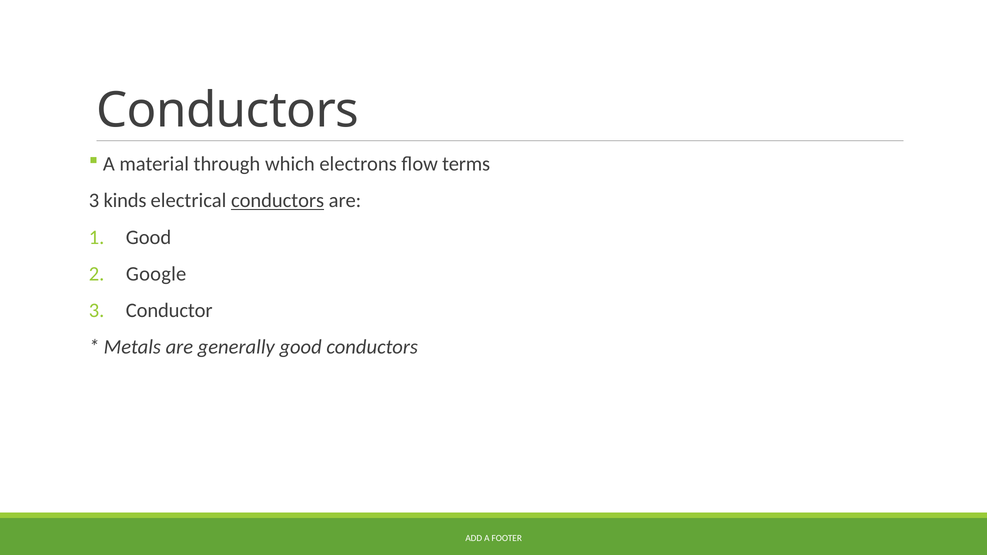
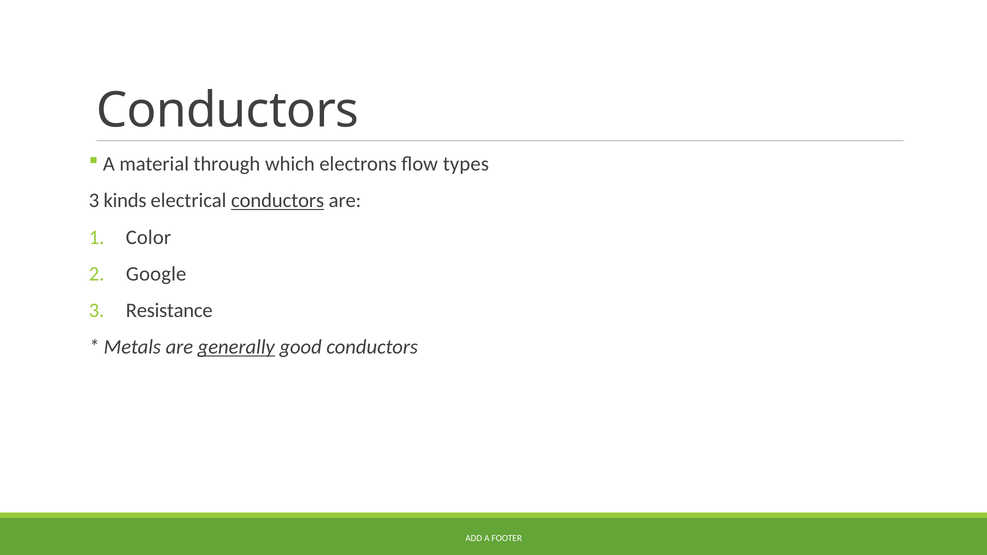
terms: terms -> types (466, 164)
Good: Good -> Color (148, 237)
Conductor: Conductor -> Resistance (169, 311)
generally underline: none -> present (236, 347)
